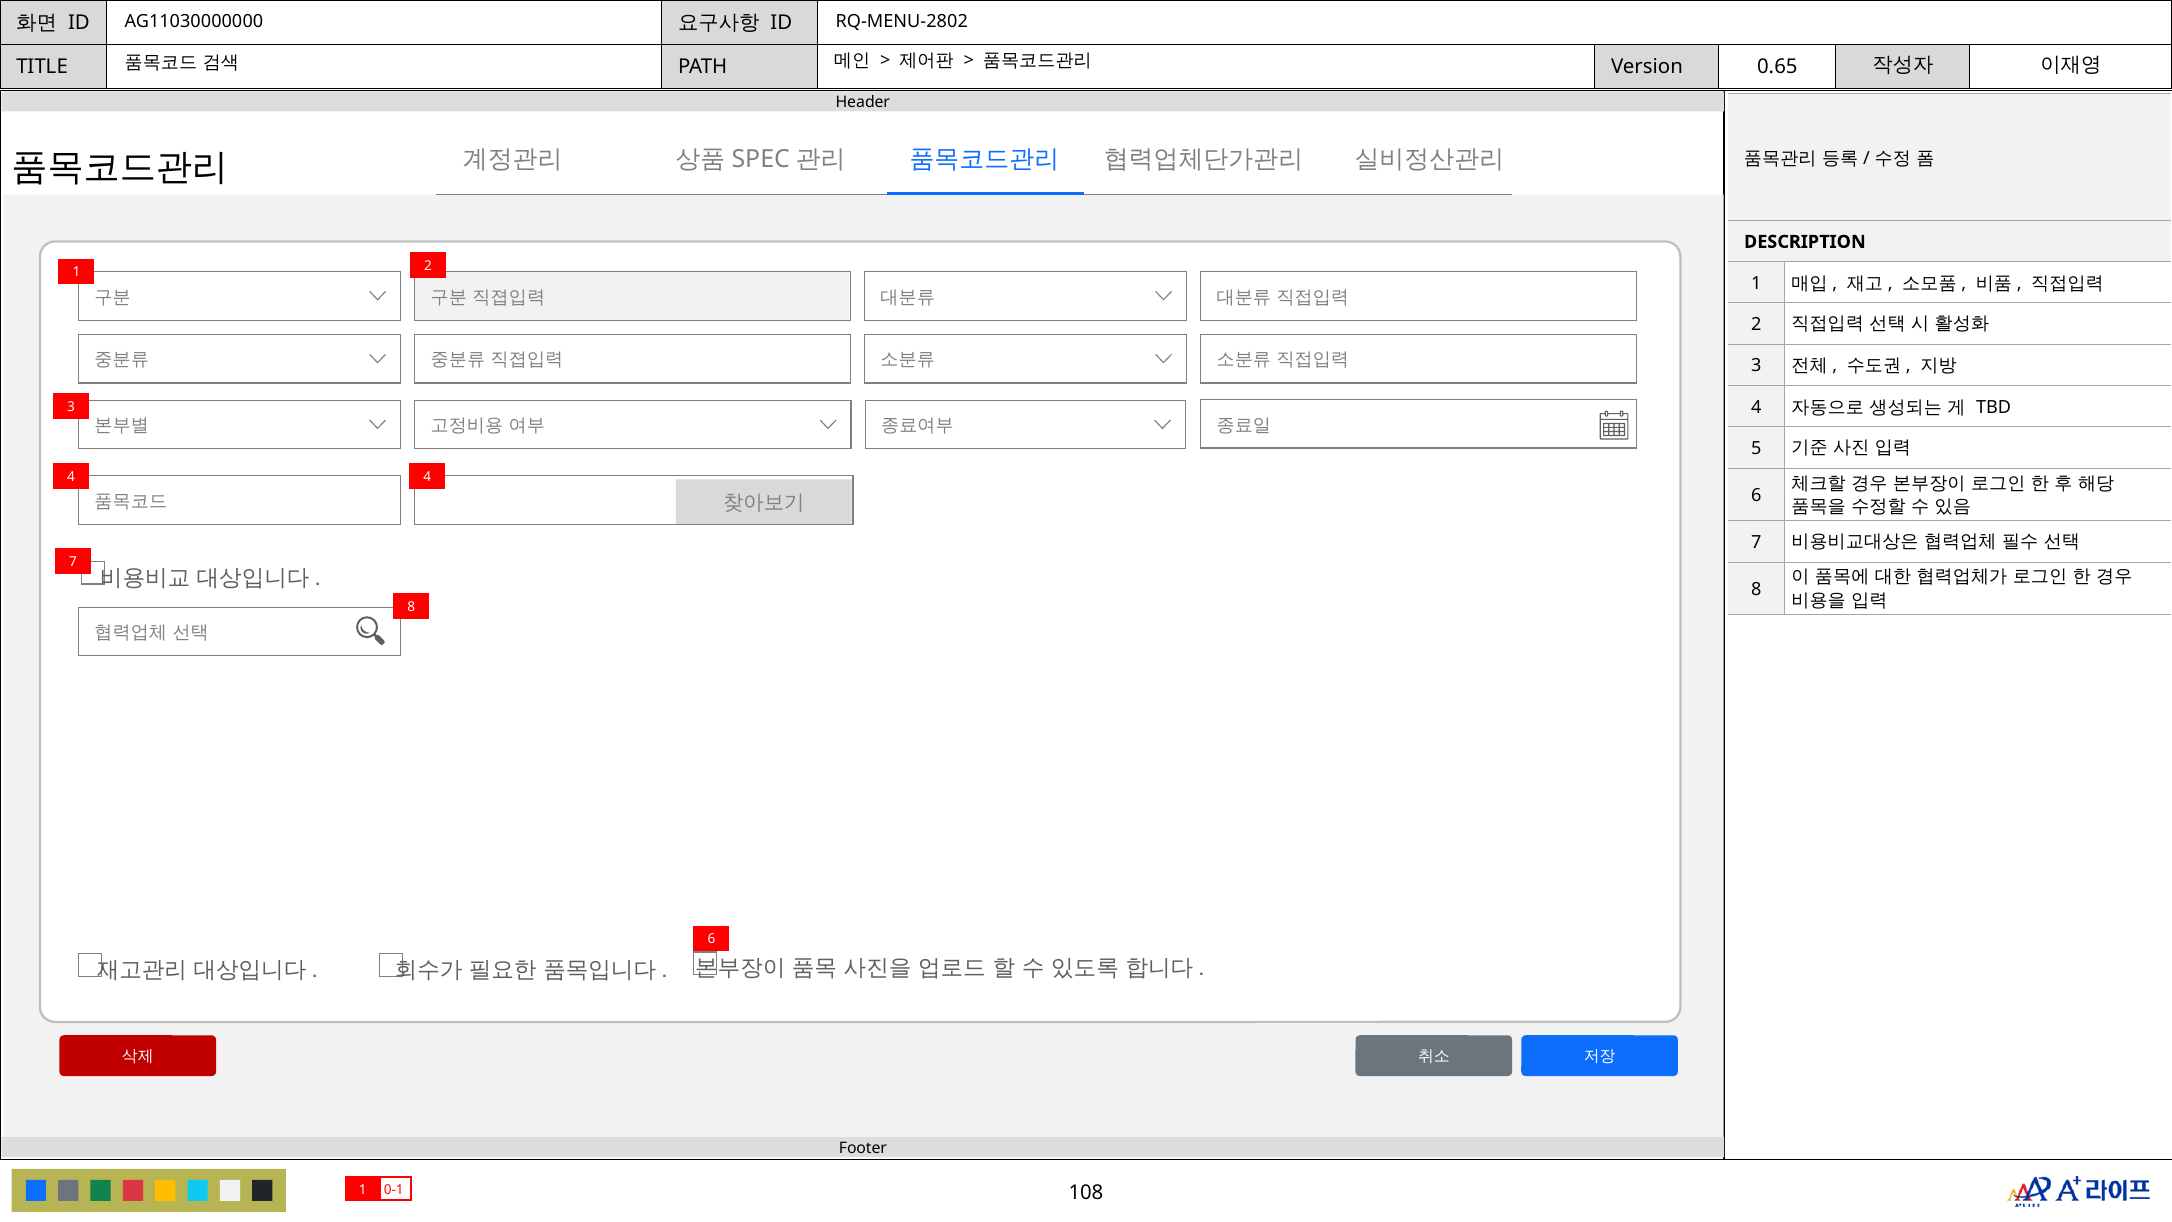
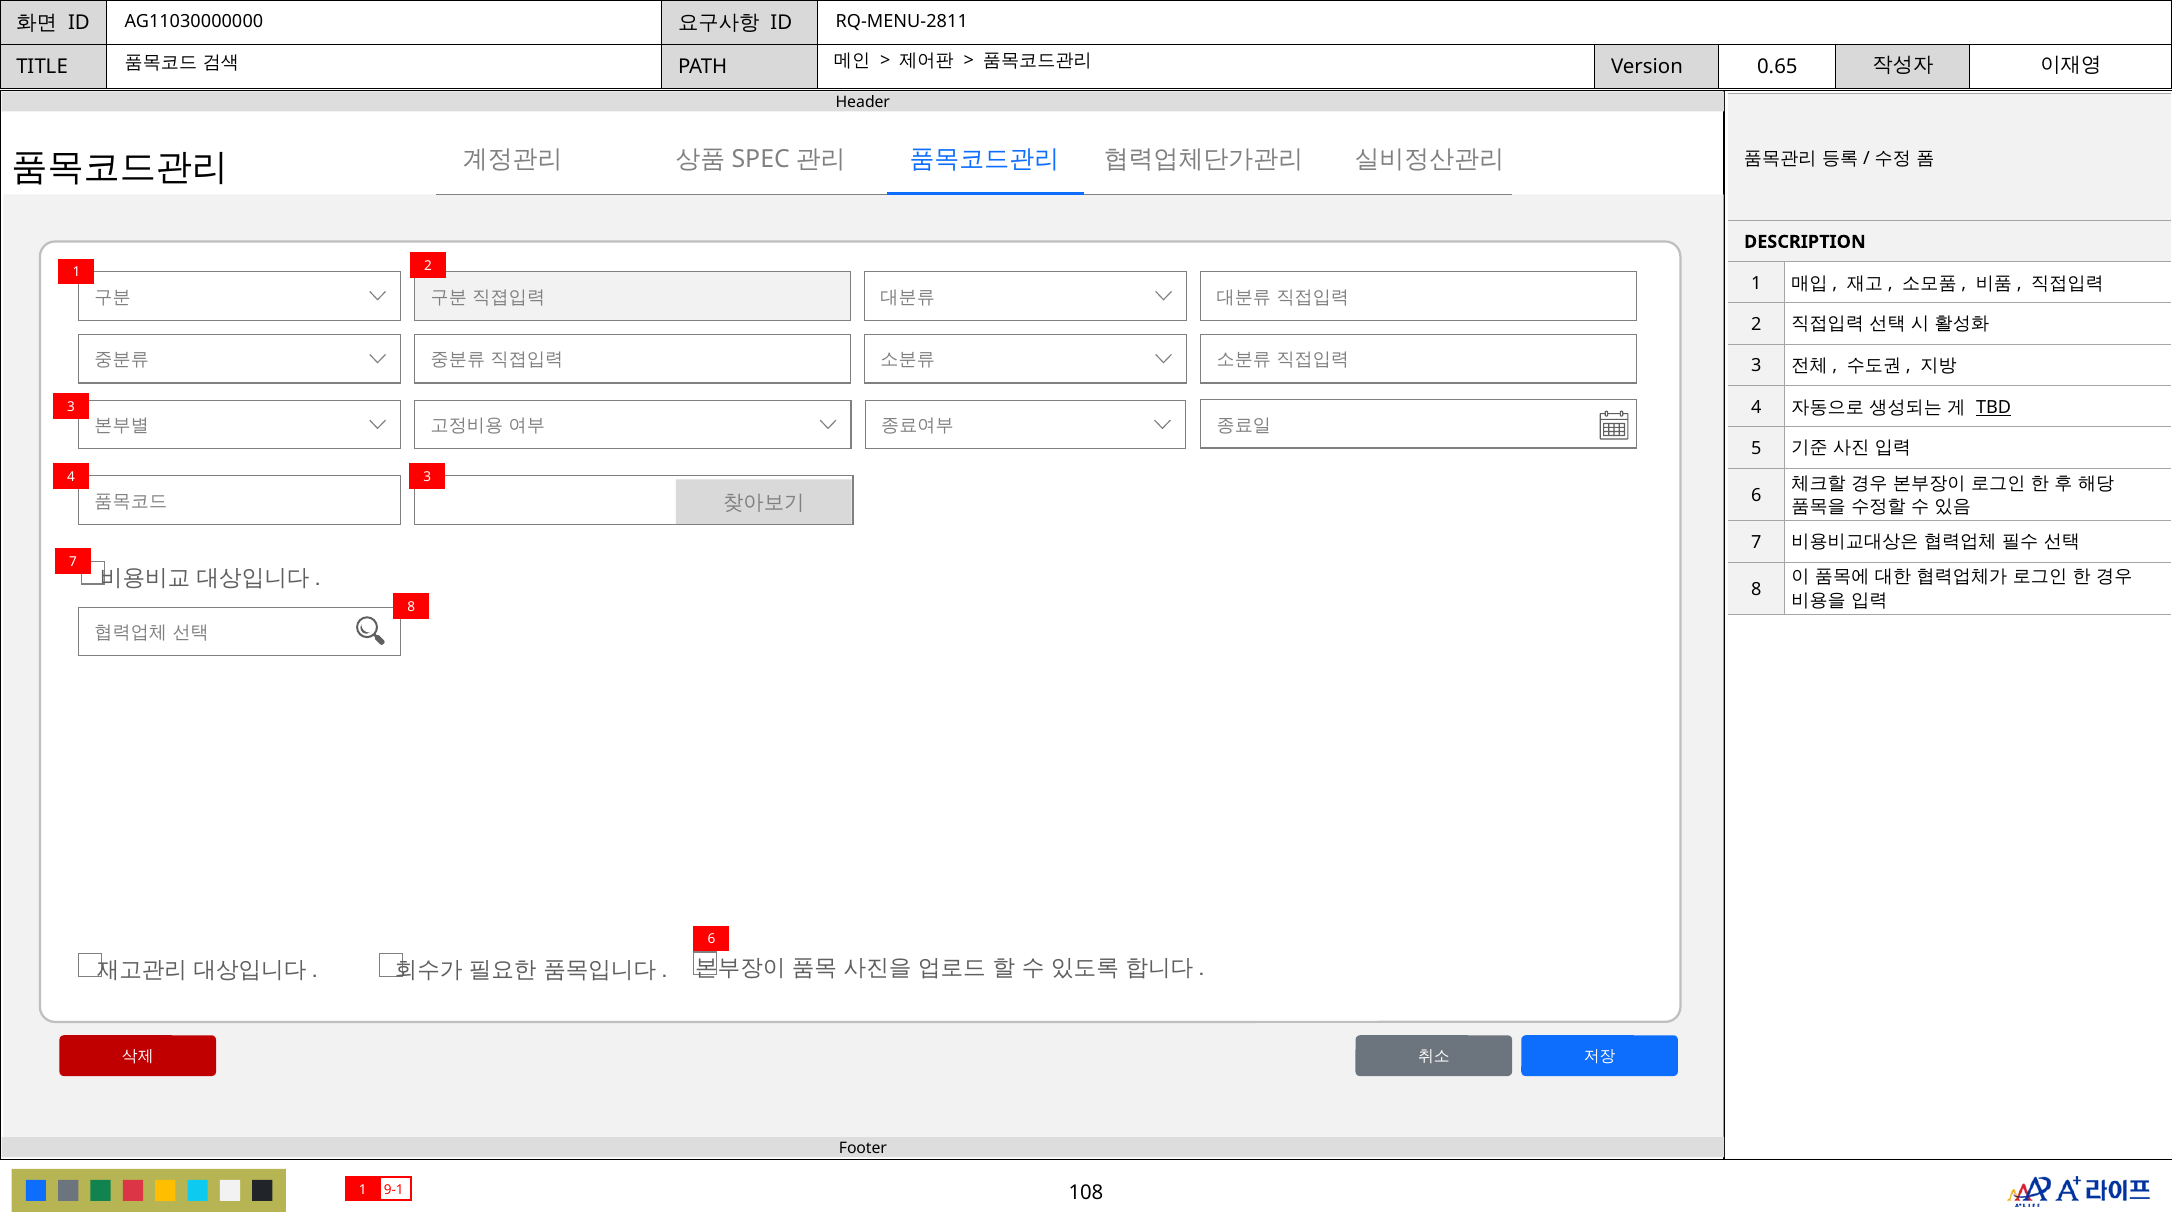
RQ-MENU-2802: RQ-MENU-2802 -> RQ-MENU-2811 (902, 22)
TBD underline: none -> present (1993, 407)
4 4: 4 -> 3 (427, 477)
0-1: 0-1 -> 9-1 (394, 1189)
